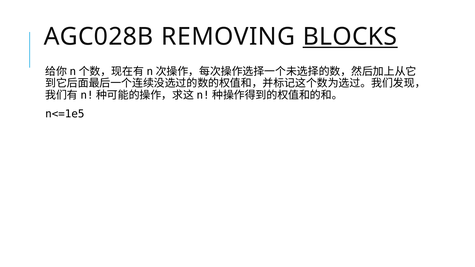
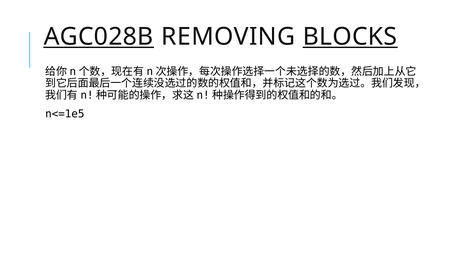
AGC028B underline: none -> present (99, 37)
